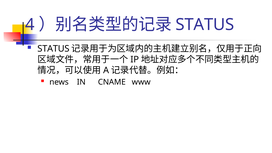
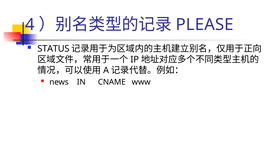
STATUS: STATUS -> PLEASE (205, 25)
